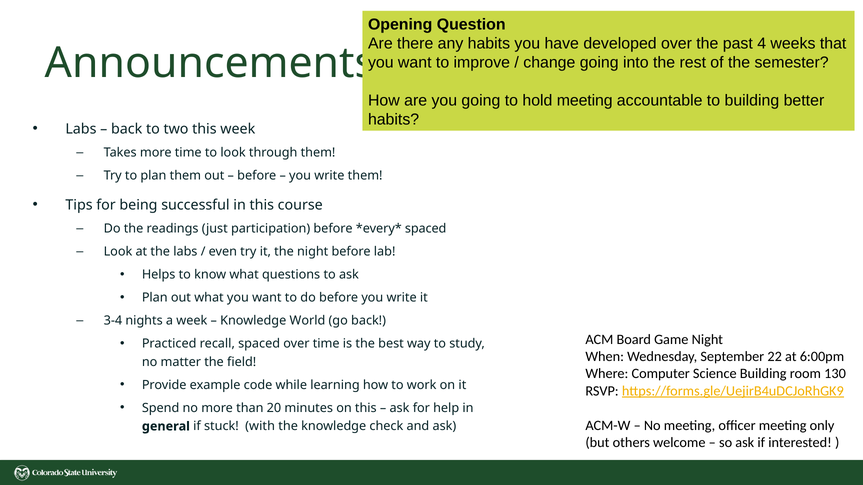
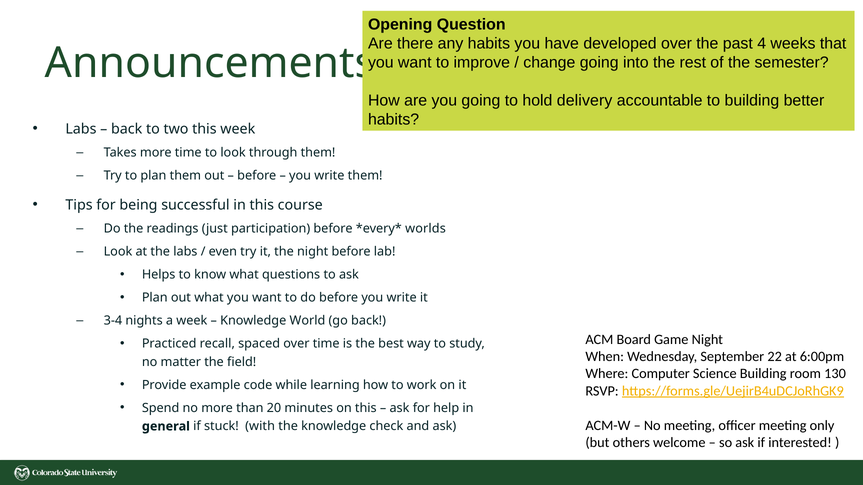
hold meeting: meeting -> delivery (585, 101)
spaced: spaced -> worlds (426, 229)
